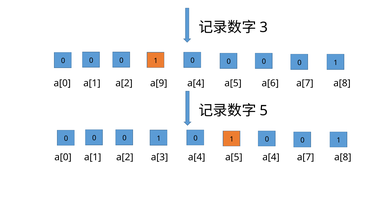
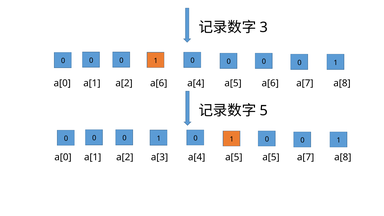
a[2 a[9: a[9 -> a[6 (159, 83)
a[5 a[4: a[4 -> a[5 (271, 157)
